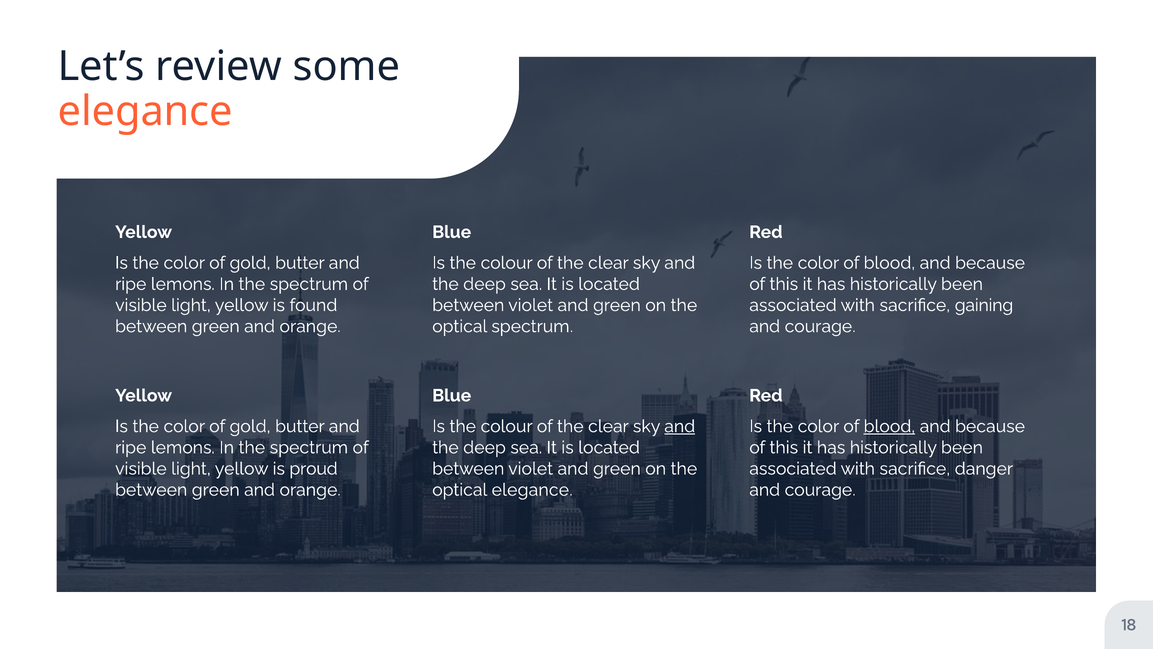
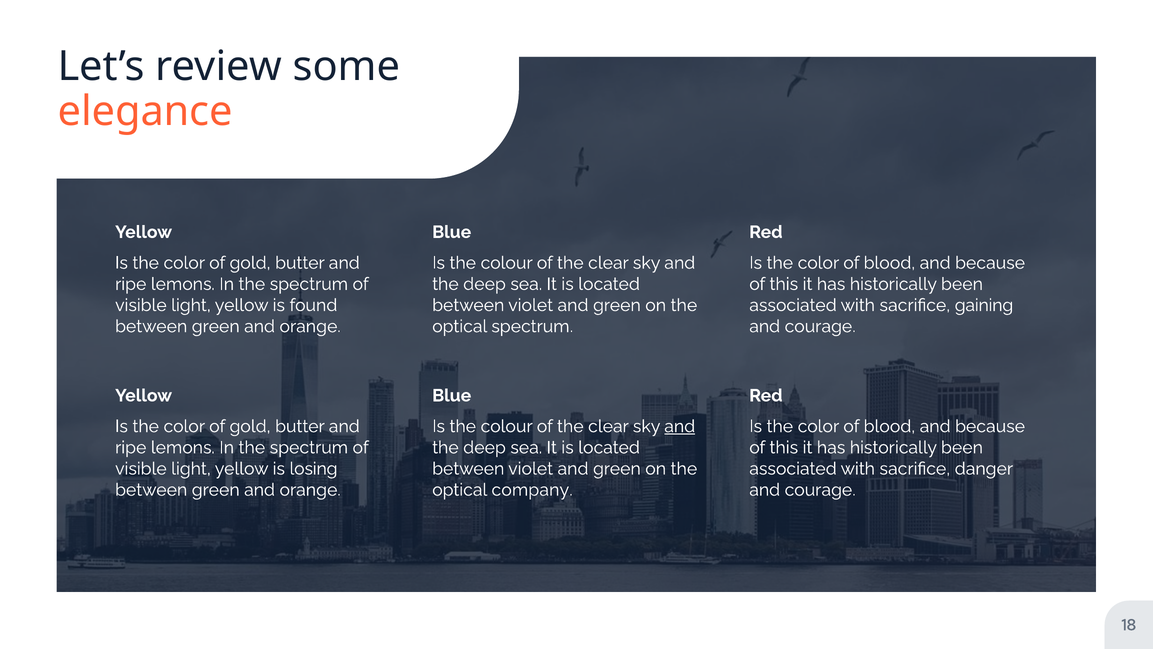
blood underline: present -> none (889, 426)
proud: proud -> losing (313, 468)
optical elegance: elegance -> company (532, 490)
